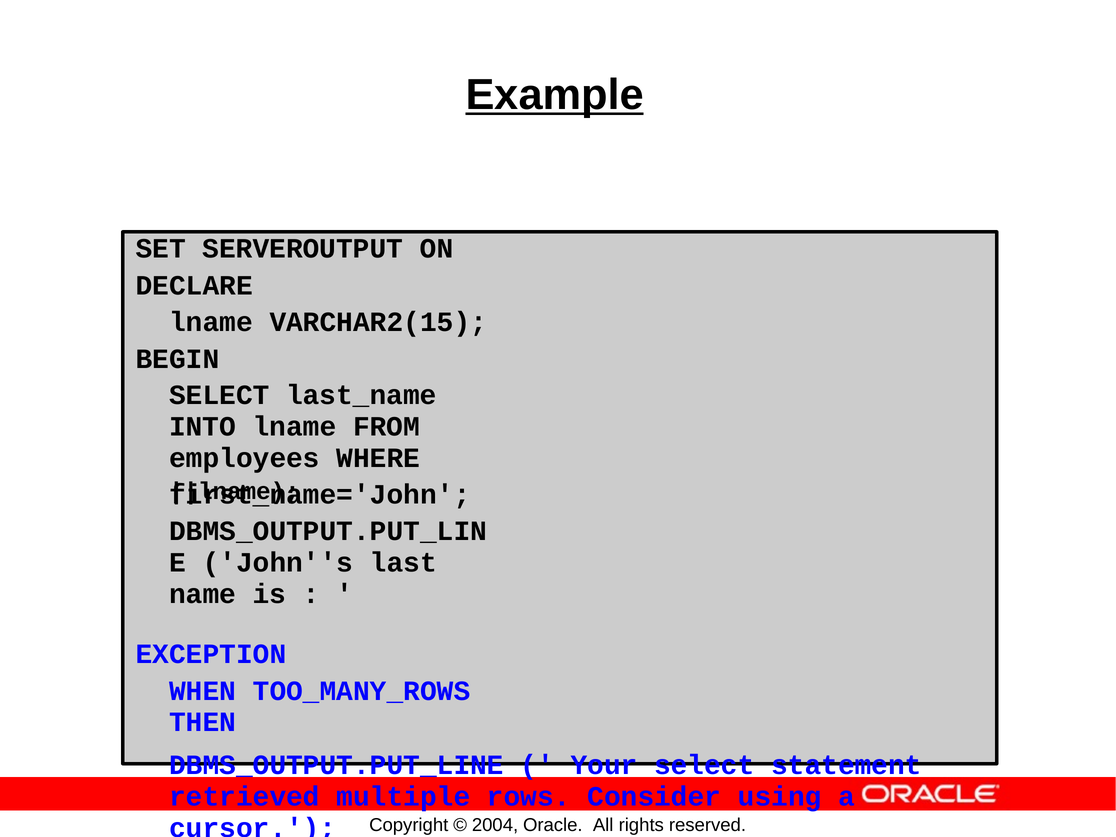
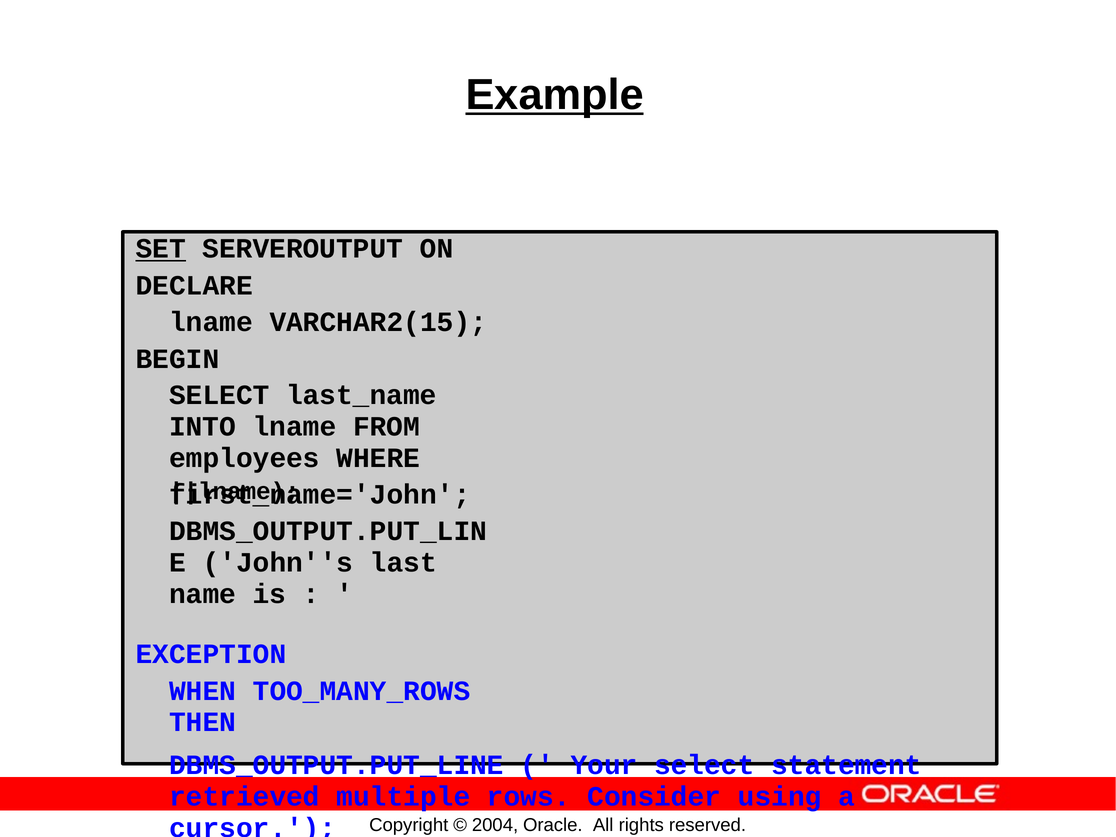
SET underline: none -> present (161, 249)
